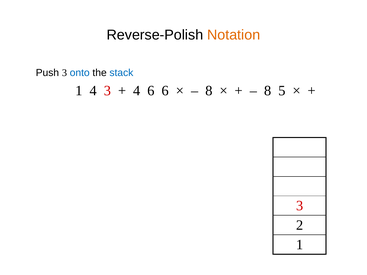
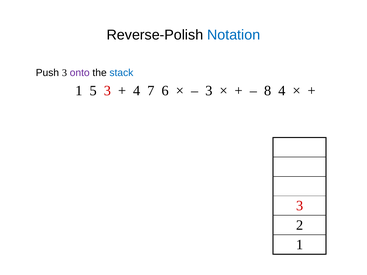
Notation colour: orange -> blue (234, 35)
onto colour: blue -> purple (80, 73)
1 4: 4 -> 5 (93, 91)
4 6: 6 -> 7 (151, 91)
8: 8 -> 3 (209, 91)
8 5: 5 -> 4 (282, 91)
